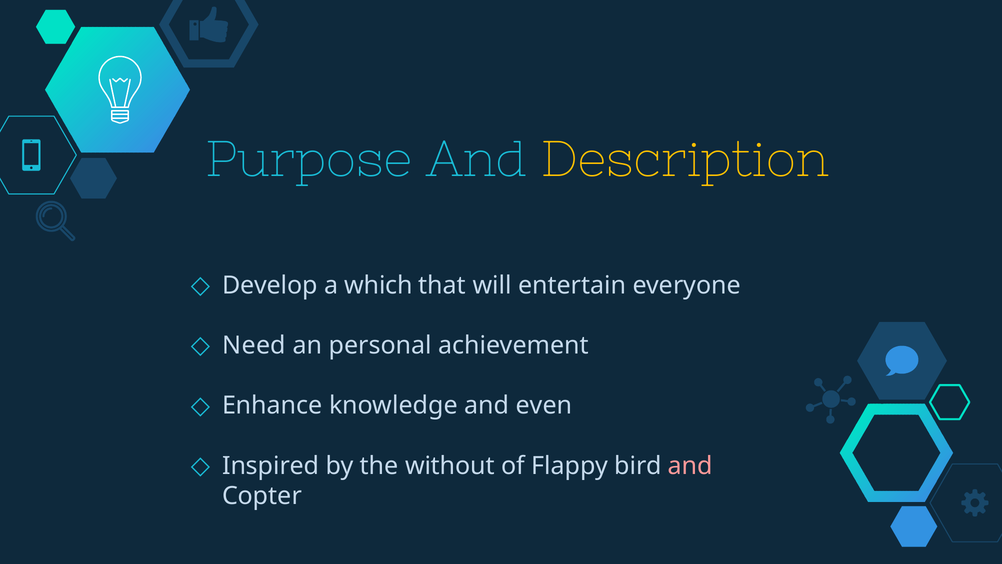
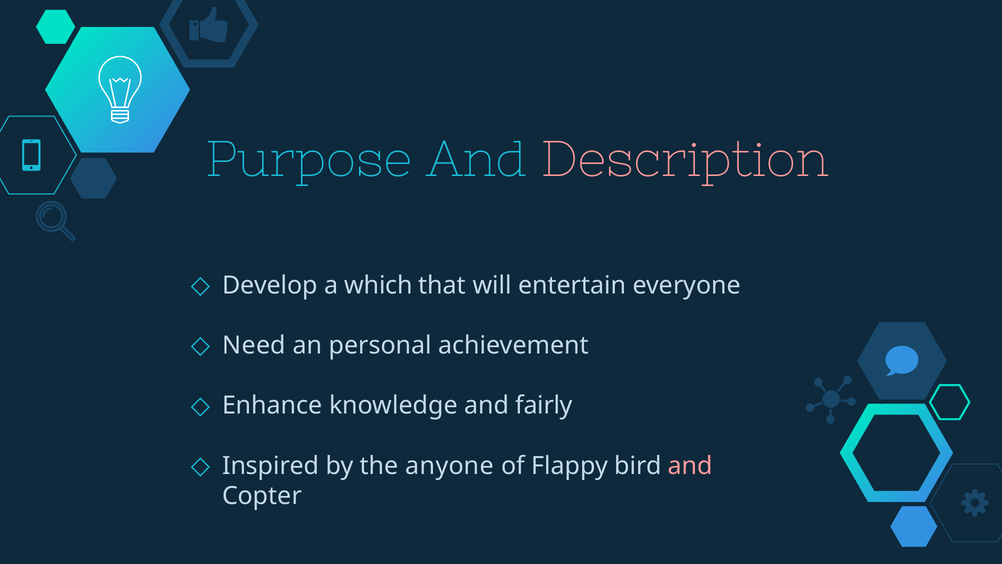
Description colour: yellow -> pink (685, 159)
even: even -> fairly (544, 405)
without: without -> anyone (450, 466)
